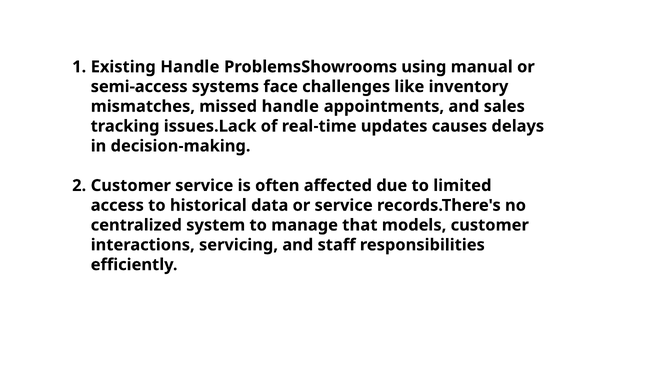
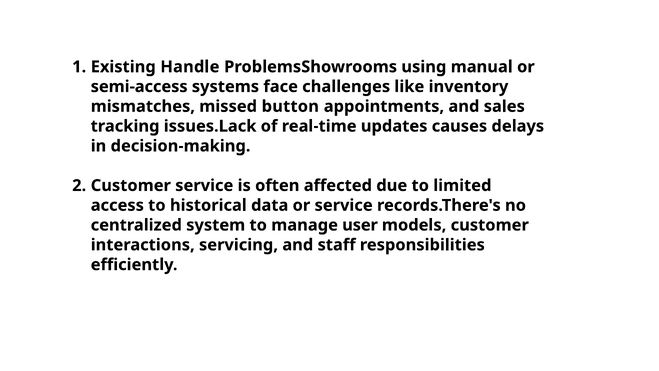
missed handle: handle -> button (290, 106)
that: that -> user (360, 225)
